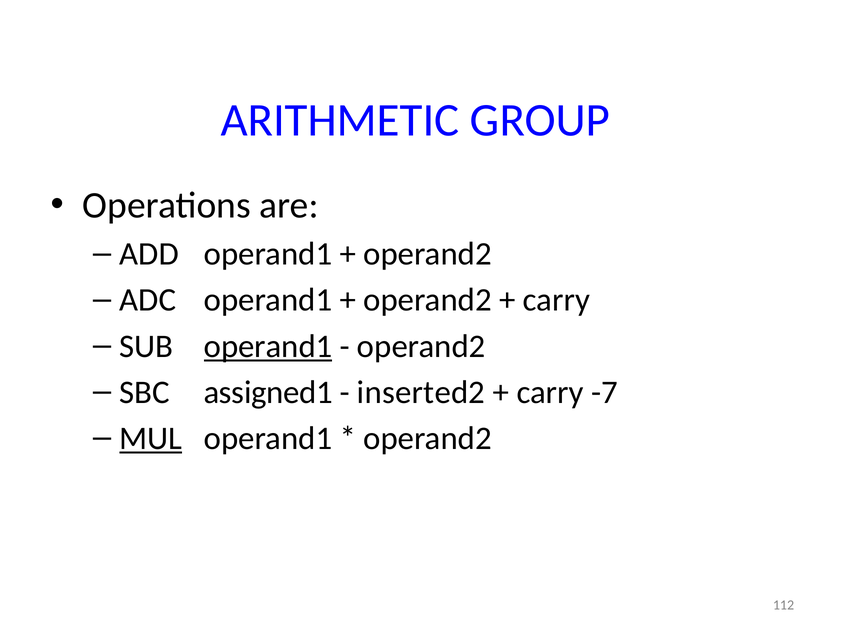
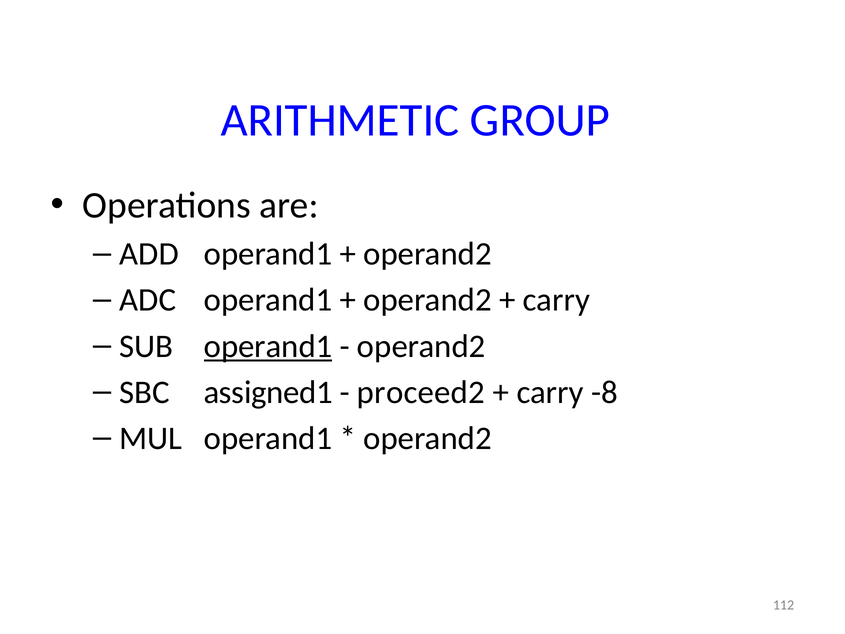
inserted2: inserted2 -> proceed2 (421, 392)
-7: -7 -> -8 (604, 392)
MUL underline: present -> none (151, 438)
